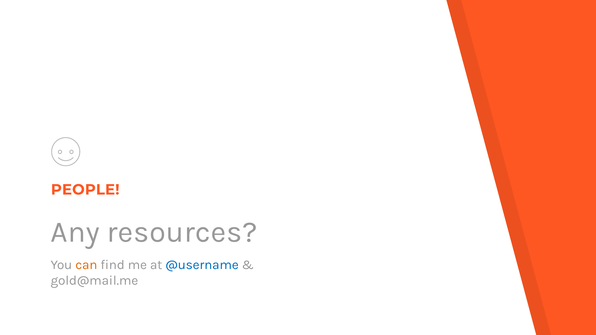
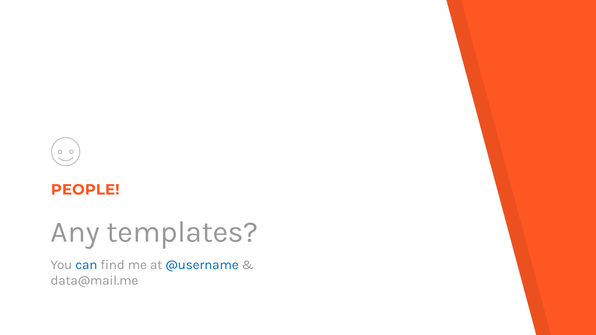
resources: resources -> templates (182, 232)
can colour: orange -> blue (86, 265)
gold@mail.me: gold@mail.me -> data@mail.me (94, 281)
